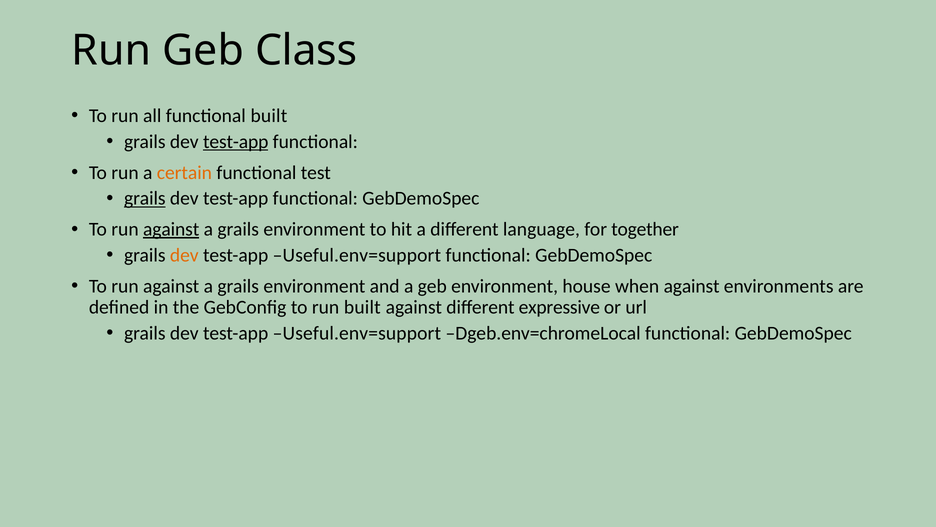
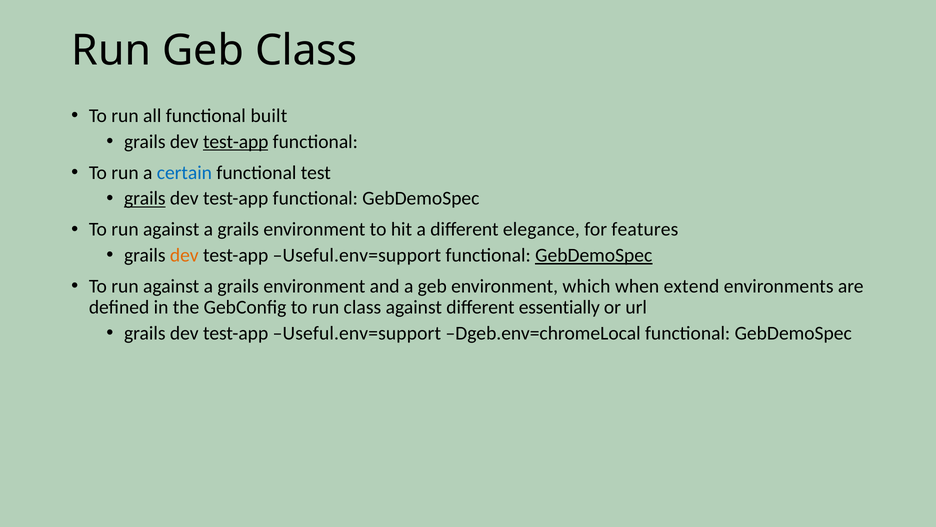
certain colour: orange -> blue (184, 172)
against underline: present -> none (171, 229)
language: language -> elegance (541, 229)
together: together -> features (645, 229)
GebDemoSpec underline: none -> present (594, 255)
house: house -> which (586, 286)
when against: against -> extend (691, 286)
run built: built -> class (362, 307)
expressive: expressive -> essentially (559, 307)
